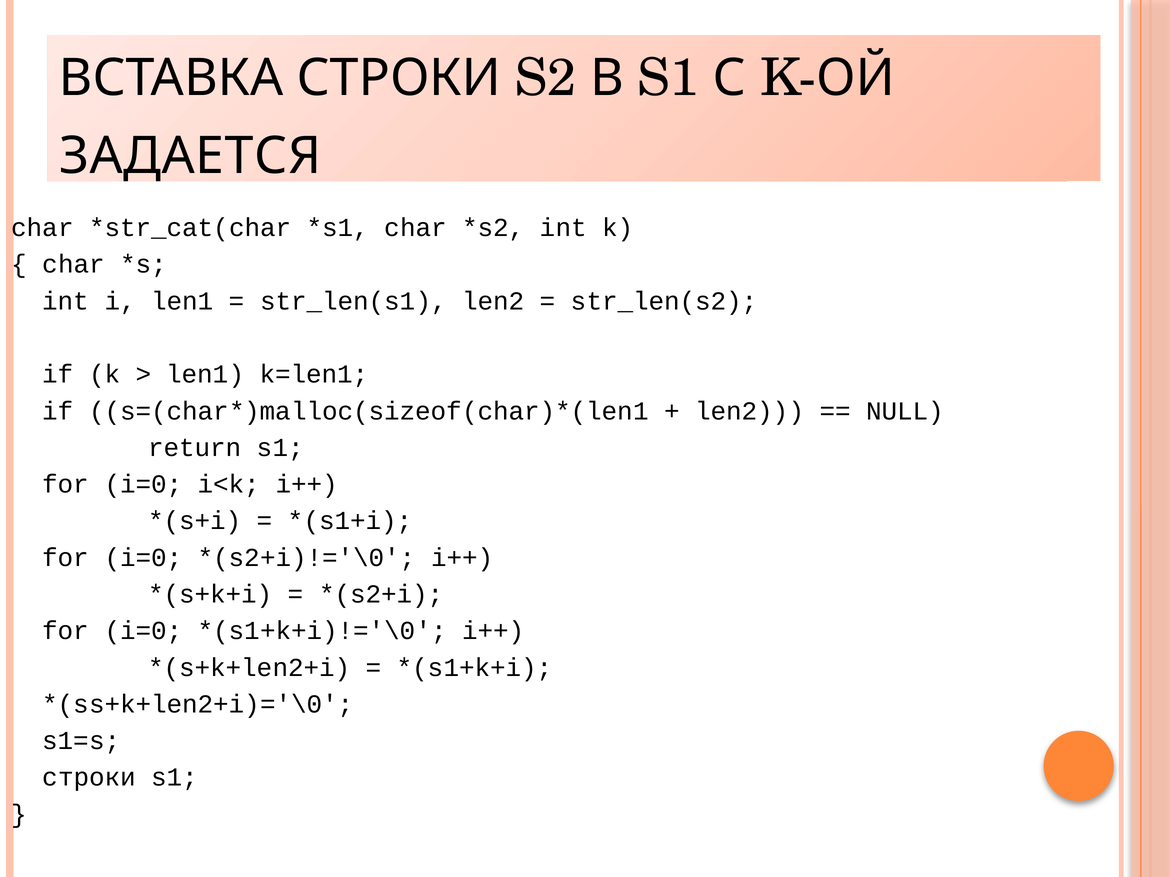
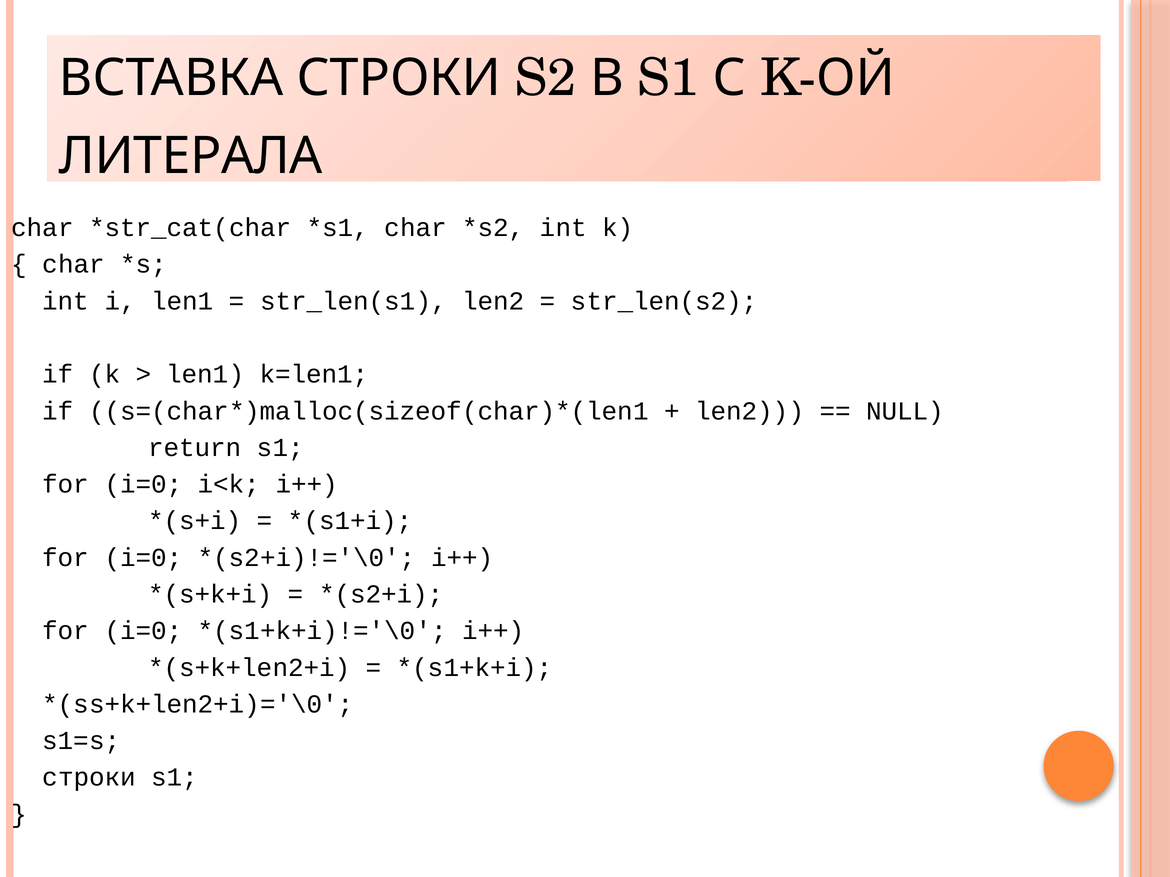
ЗАДАЕТСЯ: ЗАДАЕТСЯ -> ЛИТЕРАЛА (191, 156)
